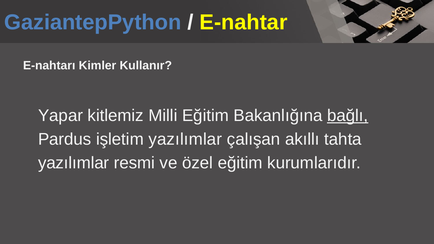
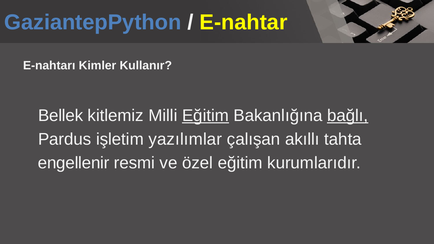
Yapar: Yapar -> Bellek (61, 116)
Eğitim underline: none -> present (205, 116)
yazılımlar: yazılımlar -> engellenir (74, 163)
